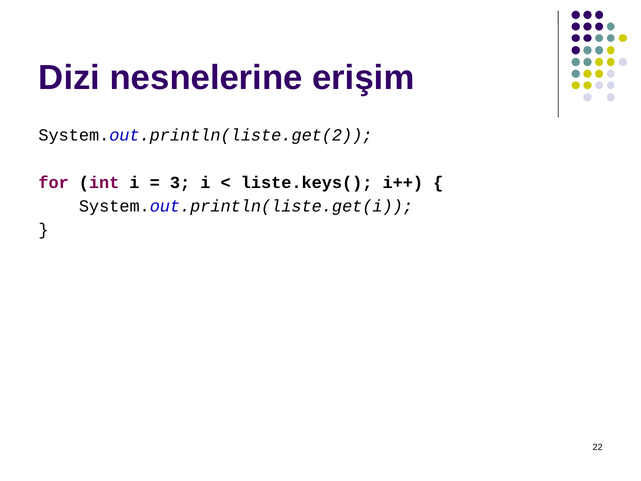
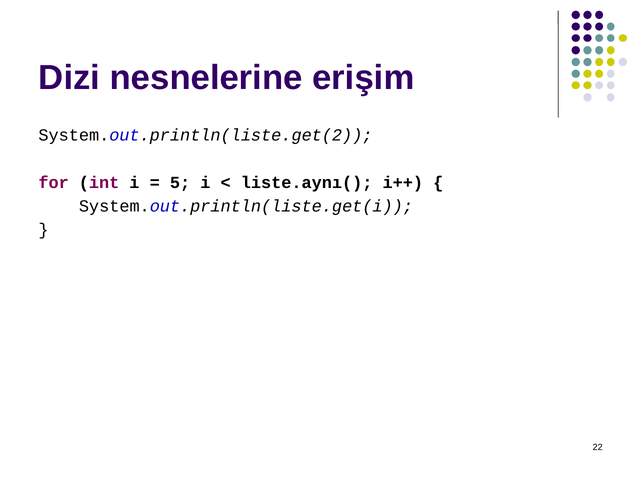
3: 3 -> 5 (180, 182)
liste.keys(: liste.keys( -> liste.aynı( (307, 182)
